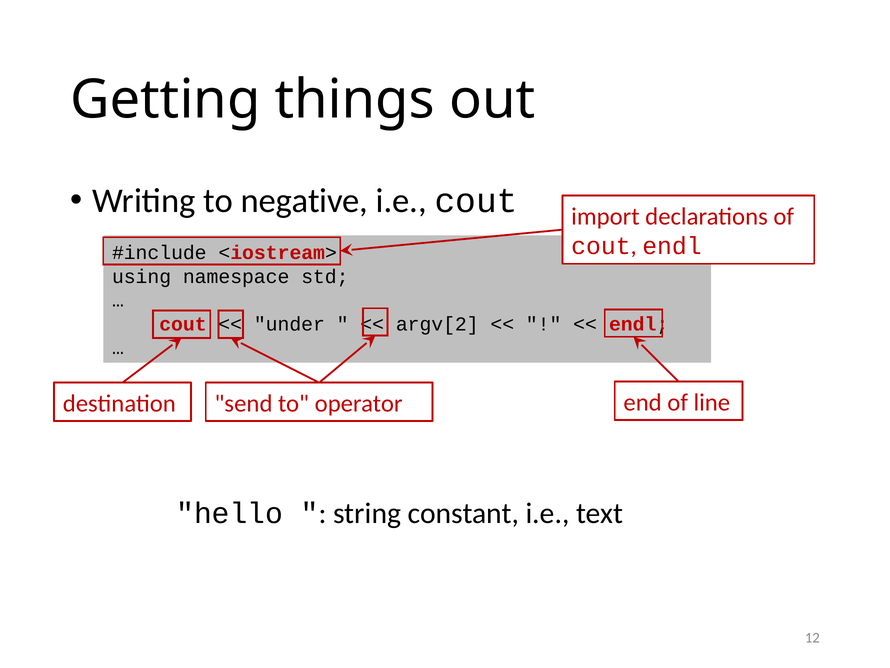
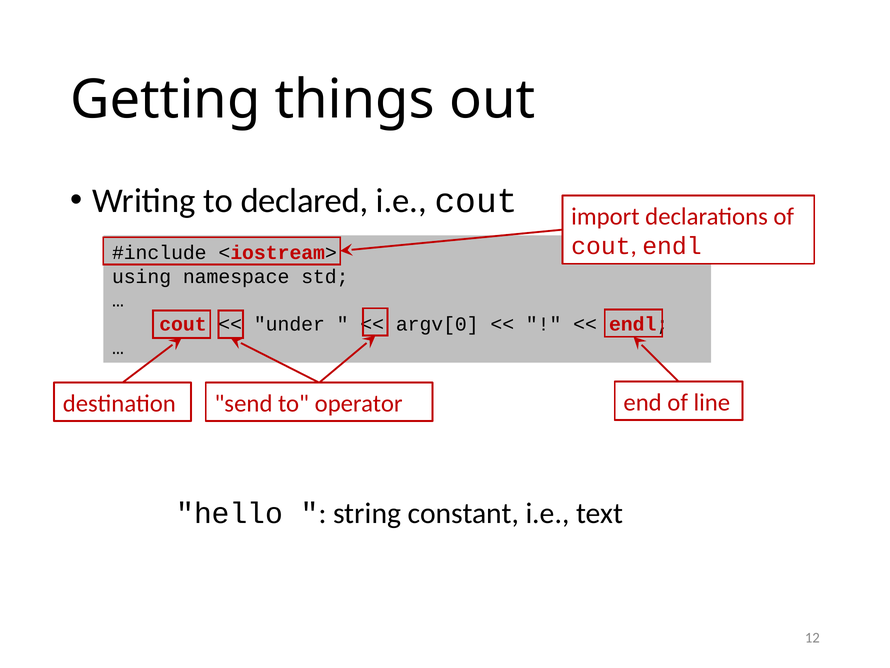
negative: negative -> declared (304, 201)
argv[2: argv[2 -> argv[0 (437, 324)
